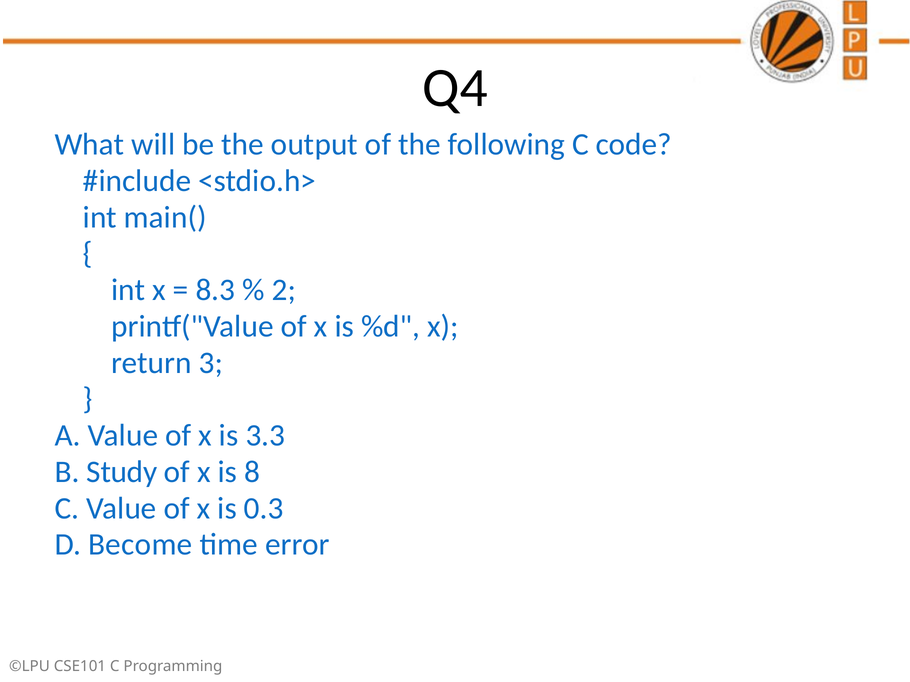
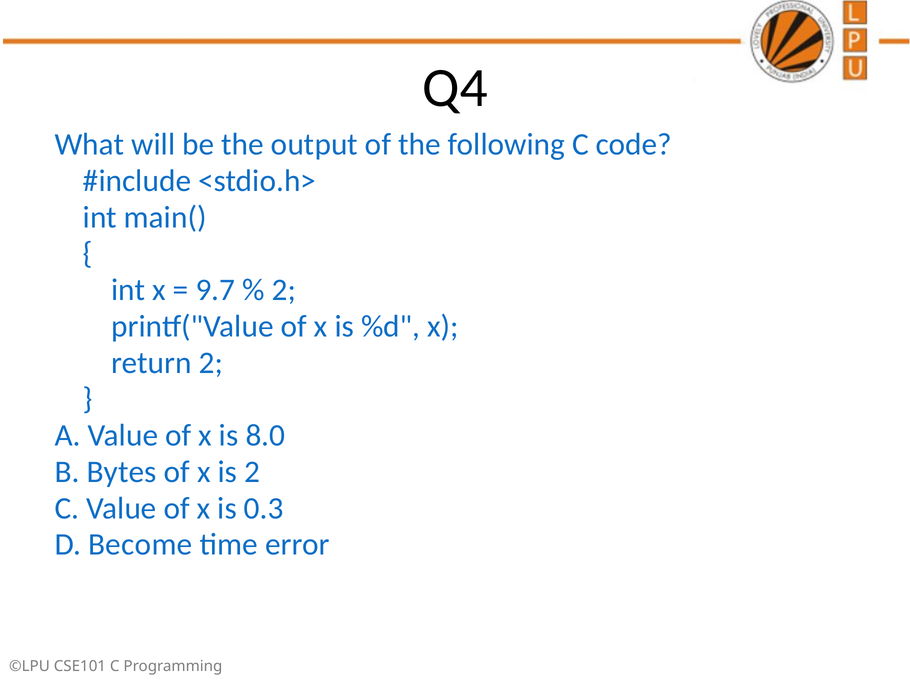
8.3: 8.3 -> 9.7 (215, 290)
return 3: 3 -> 2 (211, 363)
3.3: 3.3 -> 8.0 (265, 436)
Study: Study -> Bytes (122, 472)
is 8: 8 -> 2 (252, 472)
